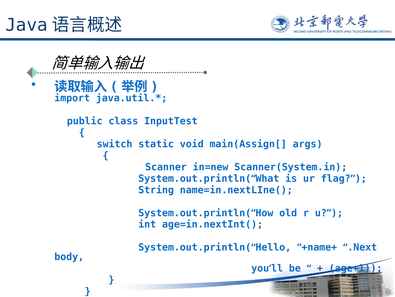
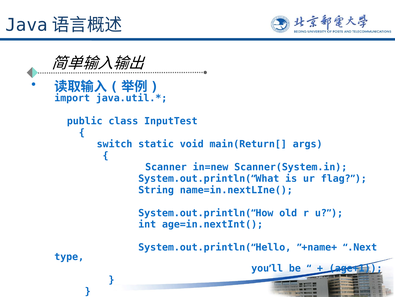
main(Assign[: main(Assign[ -> main(Return[ (248, 144)
body: body -> type (69, 256)
